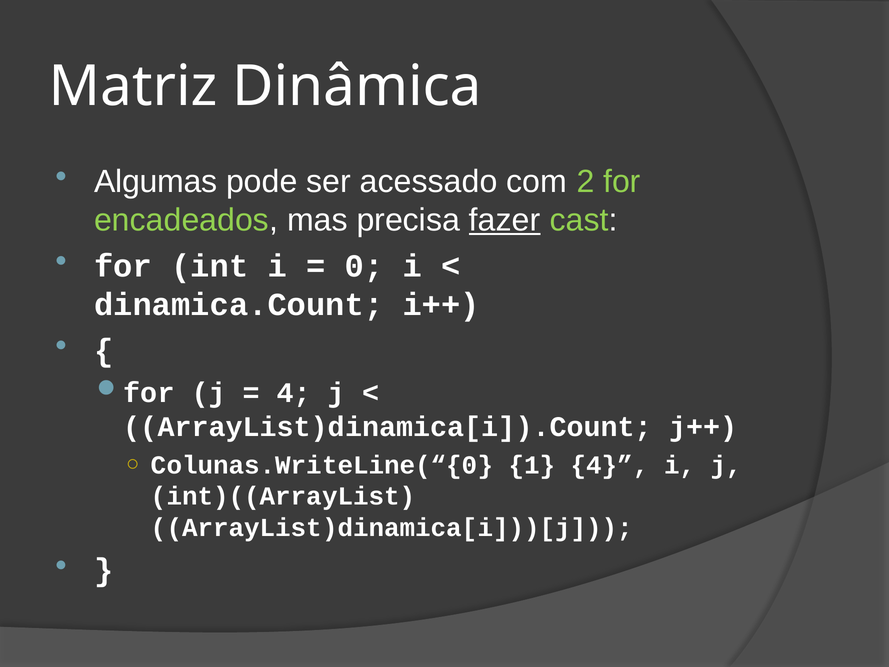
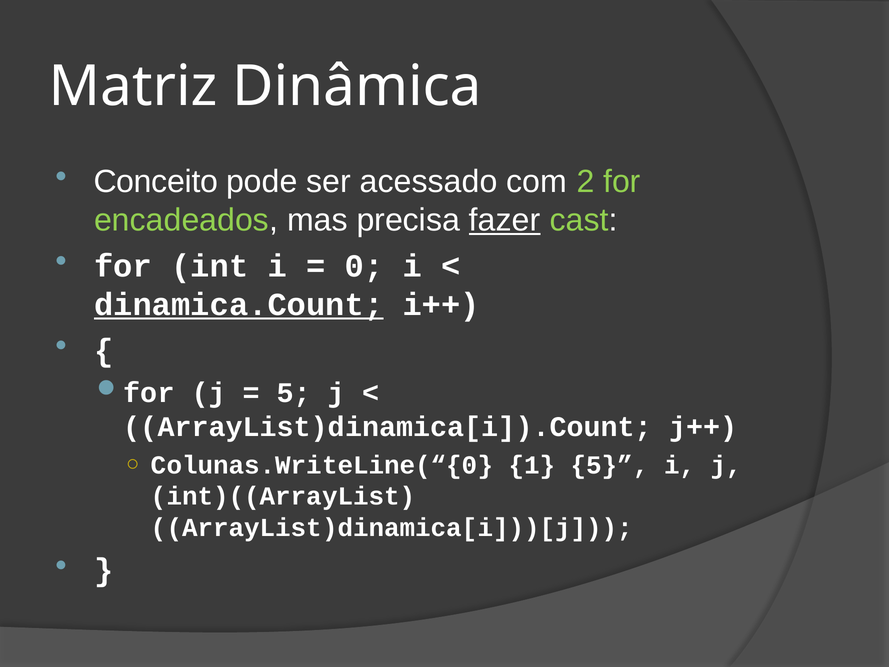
Algumas: Algumas -> Conceito (156, 181)
dinamica.Count underline: none -> present (239, 304)
4: 4 -> 5 (294, 393)
1 4: 4 -> 5 (610, 465)
